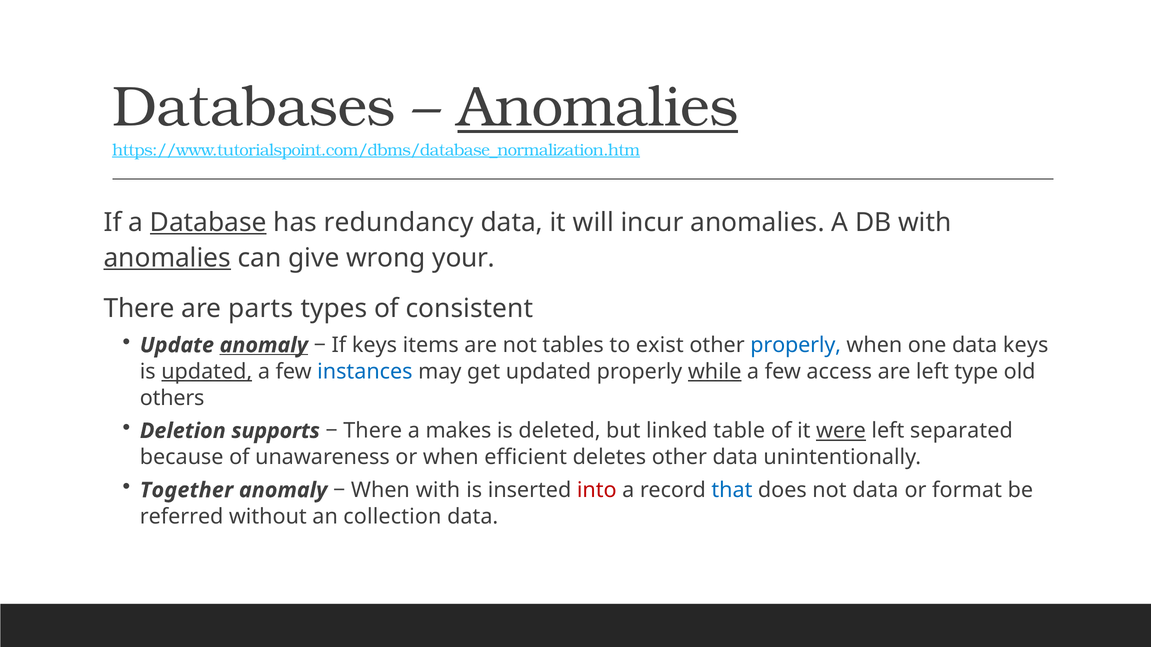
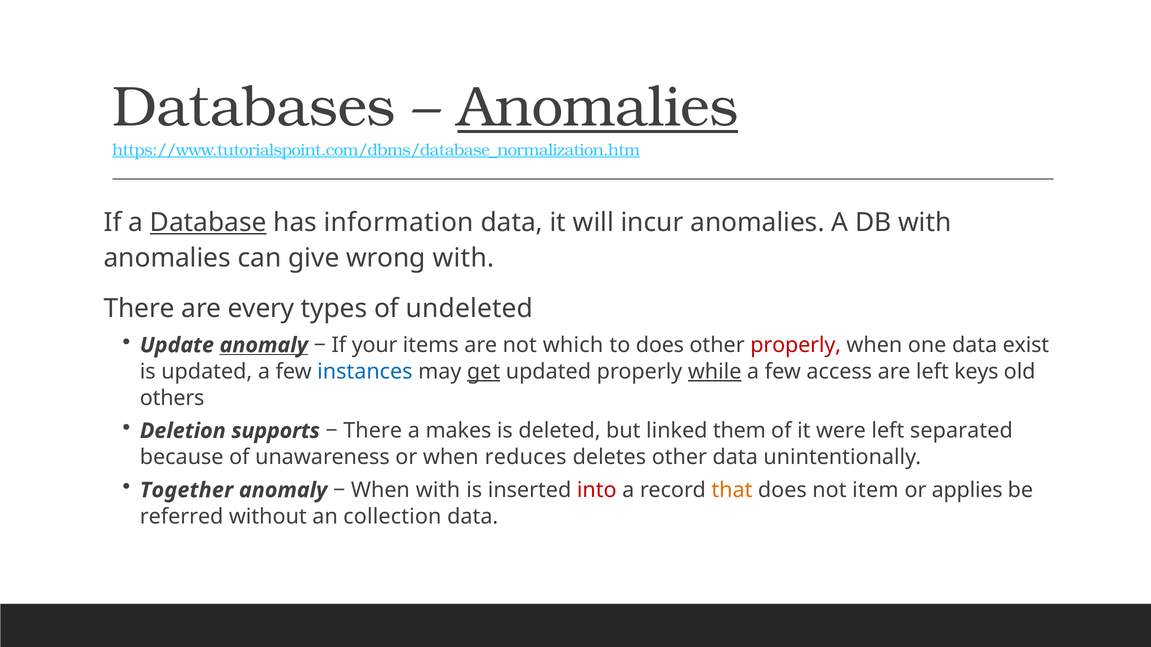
redundancy: redundancy -> information (399, 222)
anomalies underline: present -> none (167, 258)
wrong your: your -> with (463, 258)
parts: parts -> every (261, 309)
consistent: consistent -> undeleted (469, 309)
If keys: keys -> your (375, 345)
tables: tables -> which (573, 345)
to exist: exist -> does (660, 345)
properly colour: blue -> red (796, 345)
data keys: keys -> exist (1026, 345)
updated underline: present -> none (207, 372)
get underline: none -> present (484, 372)
type: type -> keys (976, 372)
table: table -> them (739, 431)
were underline: present -> none (841, 431)
efficient: efficient -> reduces (526, 458)
that colour: blue -> orange (732, 490)
not data: data -> item (875, 490)
format: format -> applies (967, 490)
